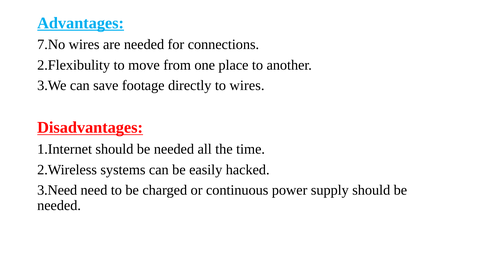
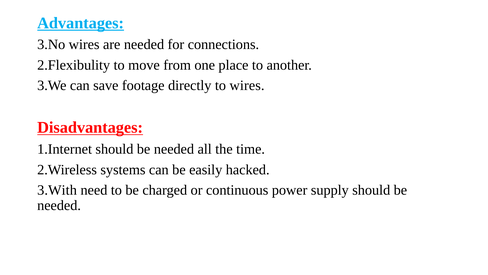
7.No: 7.No -> 3.No (51, 45)
3.Need: 3.Need -> 3.With (57, 190)
